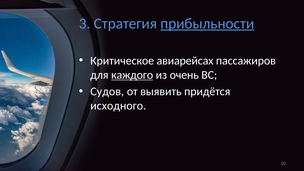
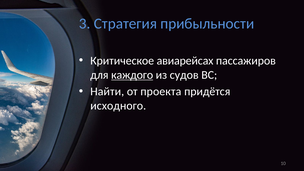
прибыльности underline: present -> none (207, 24)
очень: очень -> судов (184, 75)
Судов: Судов -> Найти (107, 91)
выявить: выявить -> проекта (161, 91)
